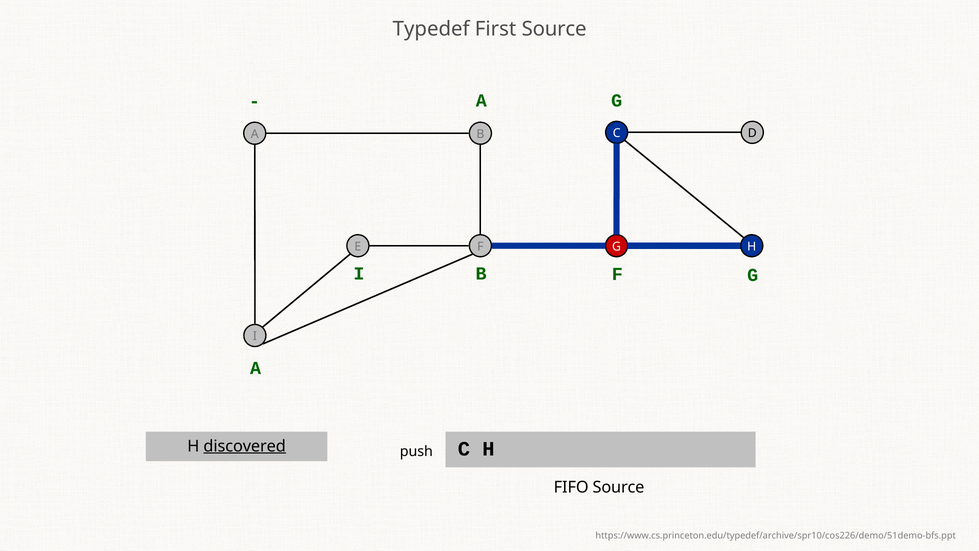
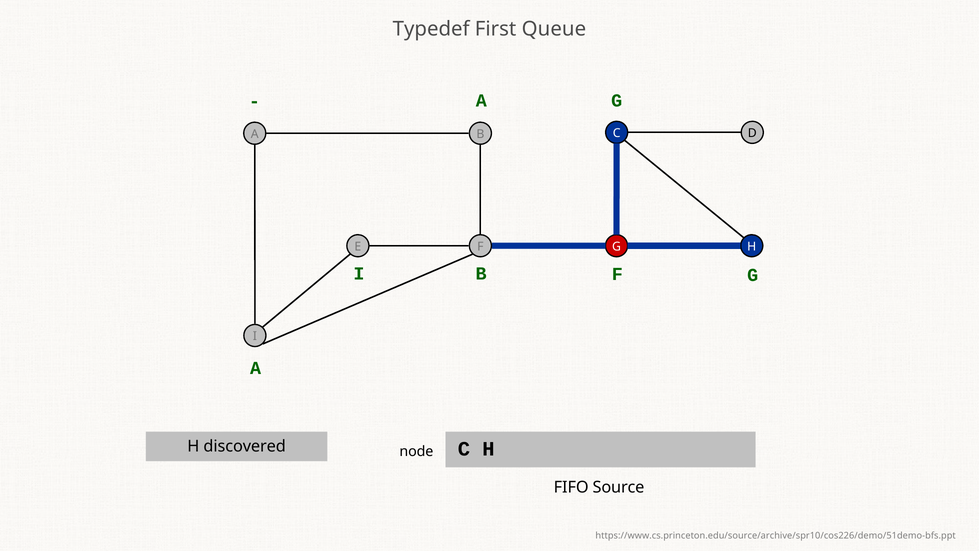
First Source: Source -> Queue (554, 29)
discovered underline: present -> none (245, 446)
push: push -> node (416, 451)
https://www.cs.princeton.edu/typedef/archive/spr10/cos226/demo/51demo-bfs.ppt: https://www.cs.princeton.edu/typedef/archive/spr10/cos226/demo/51demo-bfs.ppt -> https://www.cs.princeton.edu/source/archive/spr10/cos226/demo/51demo-bfs.ppt (776, 535)
